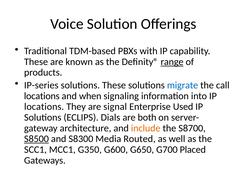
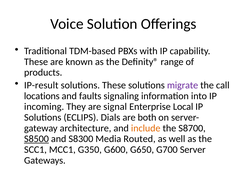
range underline: present -> none (172, 62)
IP-series: IP-series -> IP-result (41, 85)
migrate colour: blue -> purple (183, 85)
when: when -> faults (90, 96)
locations: locations -> incoming (44, 107)
Used: Used -> Local (183, 107)
Placed: Placed -> Server (193, 150)
